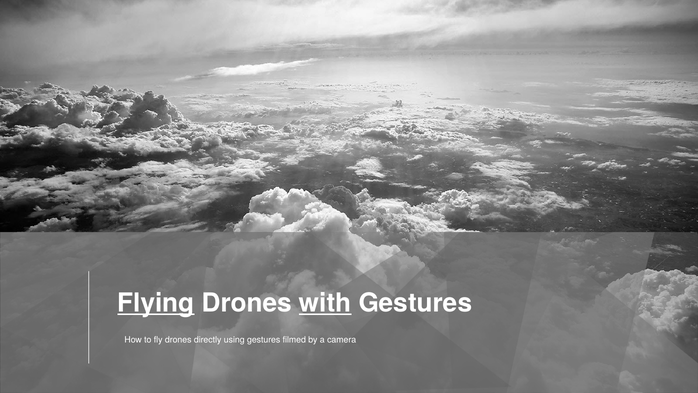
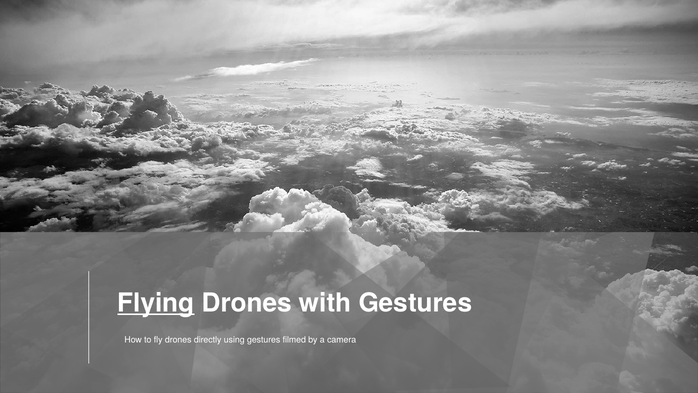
with underline: present -> none (325, 303)
